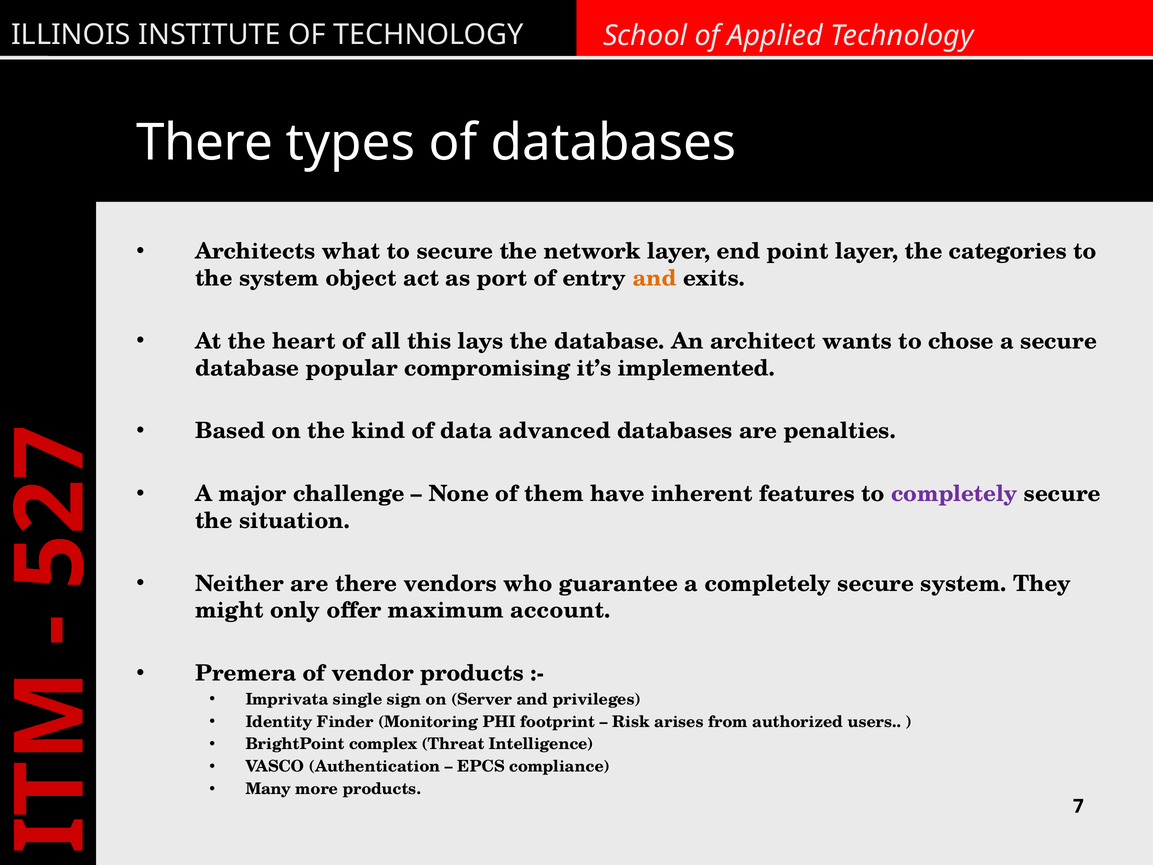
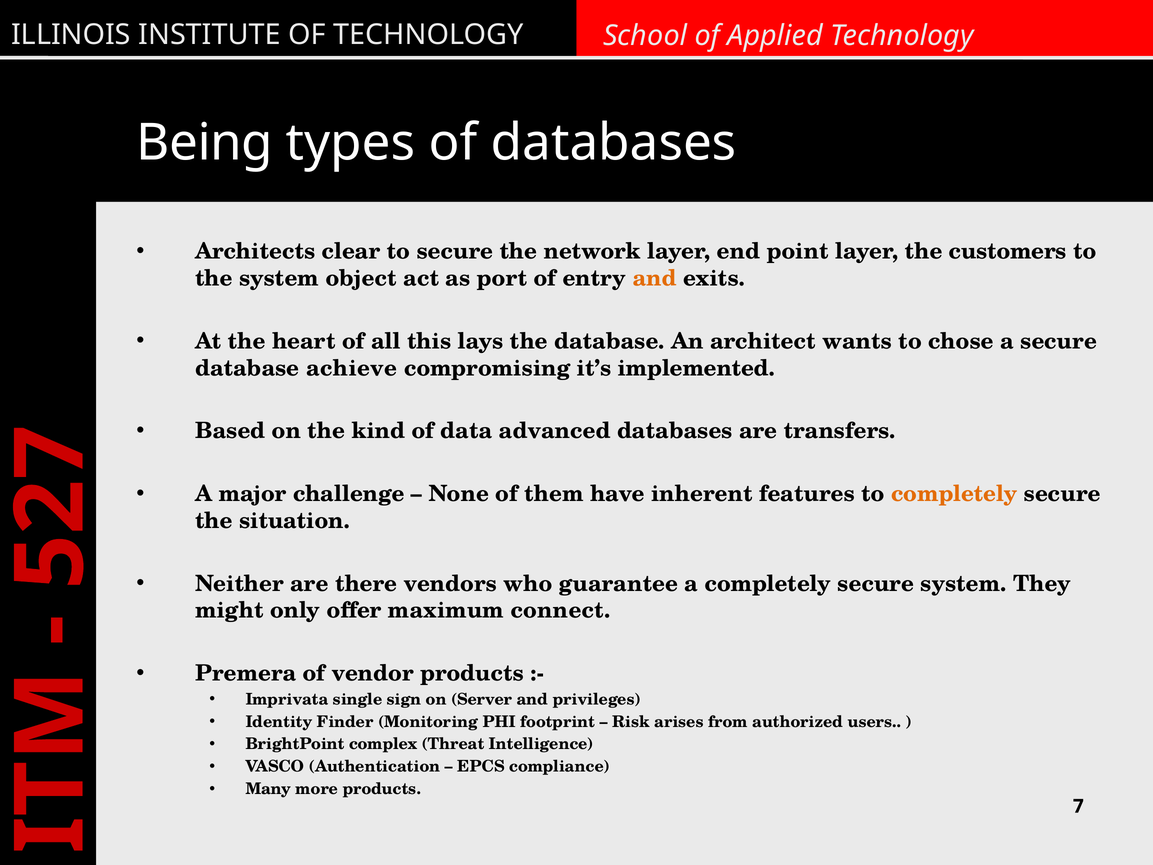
There: There -> Being (205, 143)
what: what -> clear (351, 251)
categories: categories -> customers (1008, 251)
popular: popular -> achieve (352, 368)
penalties: penalties -> transfers (840, 431)
completely colour: purple -> orange (954, 494)
account: account -> connect (561, 610)
